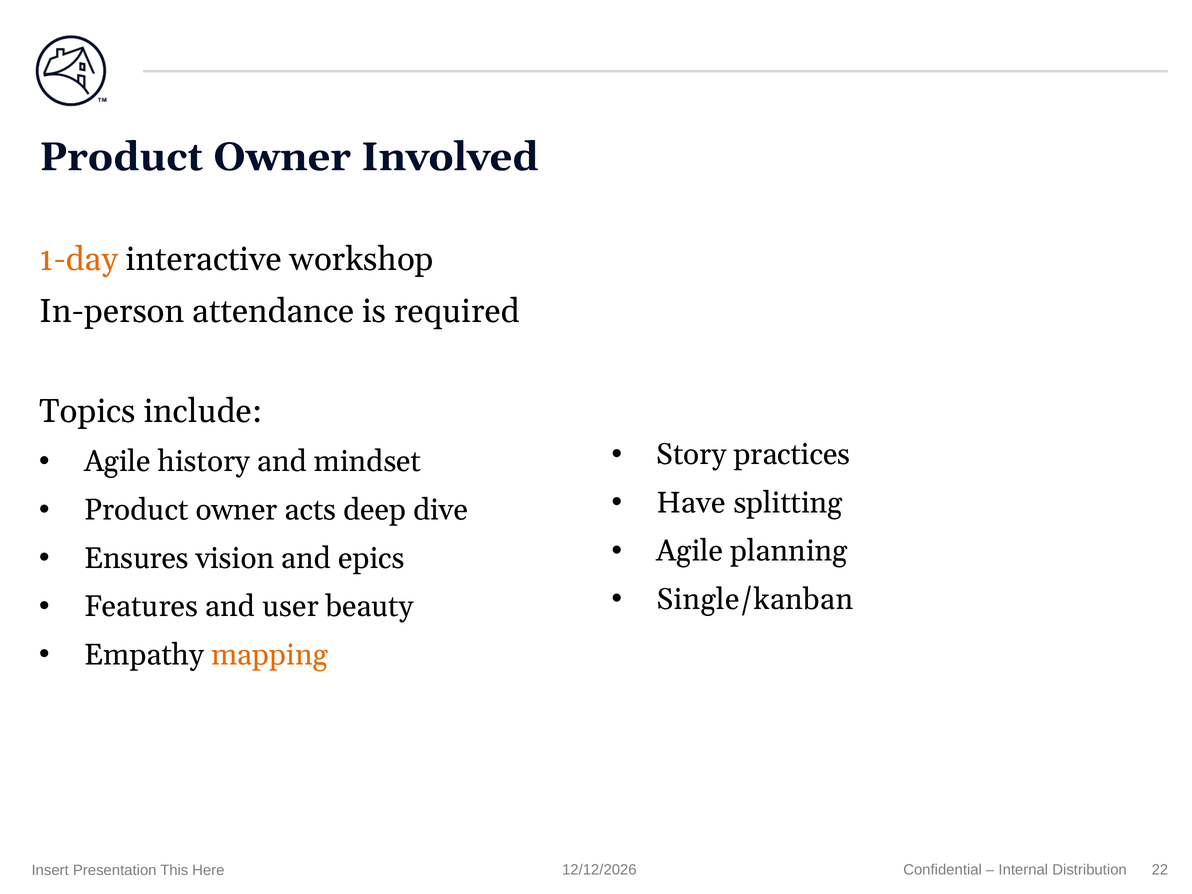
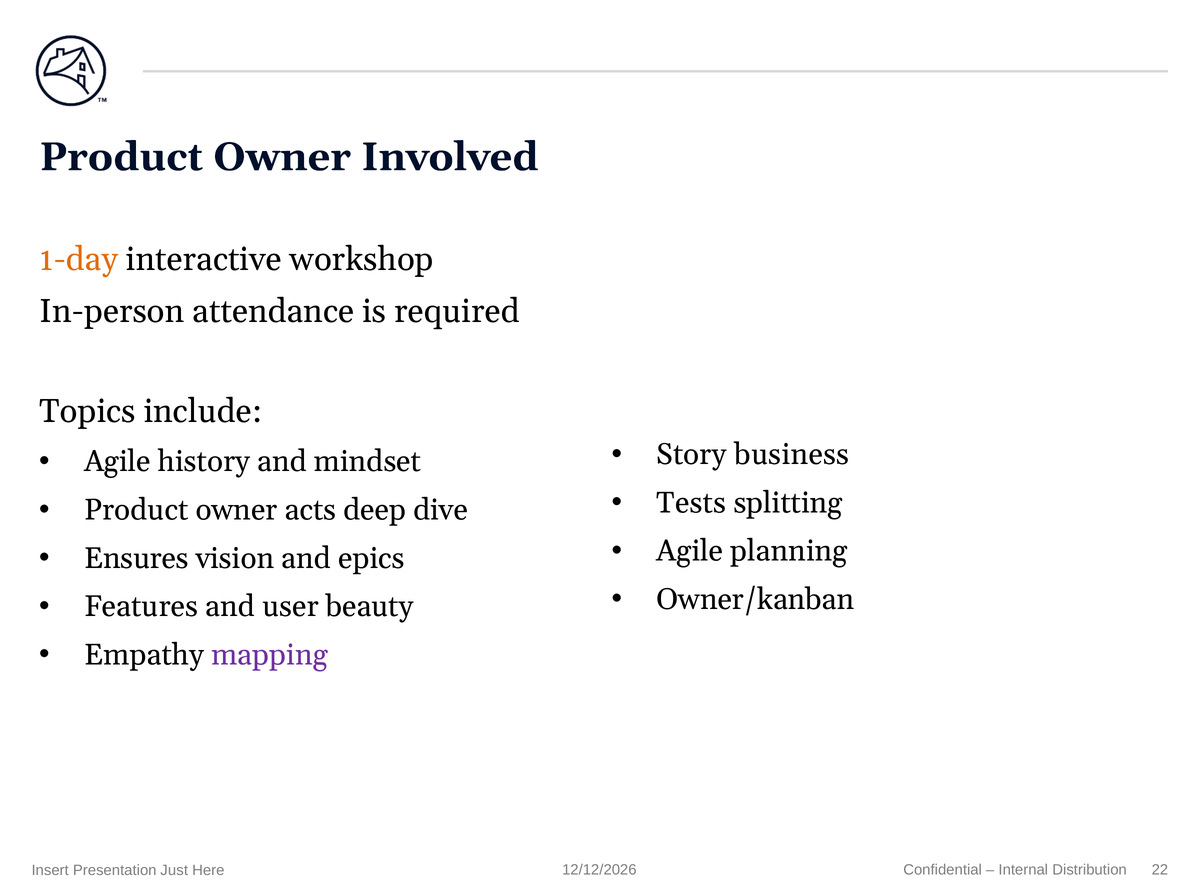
practices: practices -> business (792, 454)
Have: Have -> Tests (691, 503)
Single/kanban: Single/kanban -> Owner/kanban (755, 599)
mapping colour: orange -> purple (269, 655)
This: This -> Just (174, 870)
